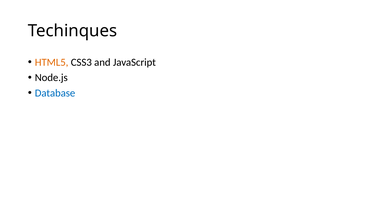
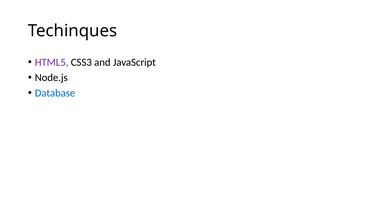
HTML5 colour: orange -> purple (52, 62)
